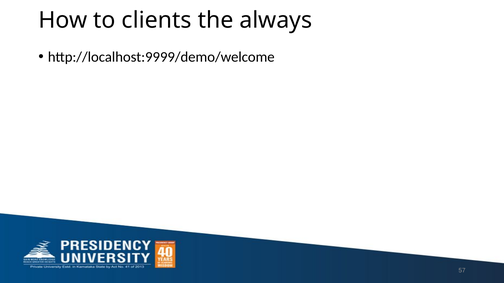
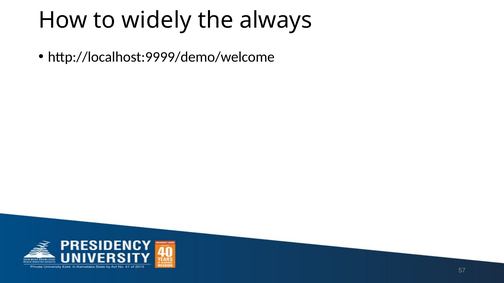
clients: clients -> widely (157, 20)
